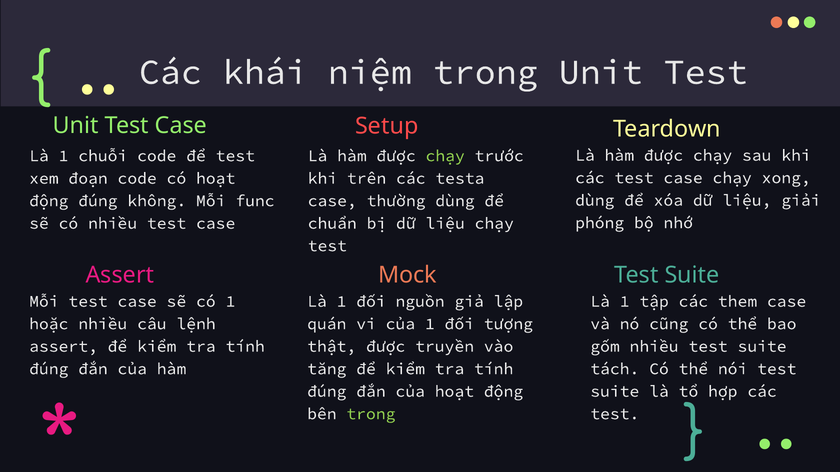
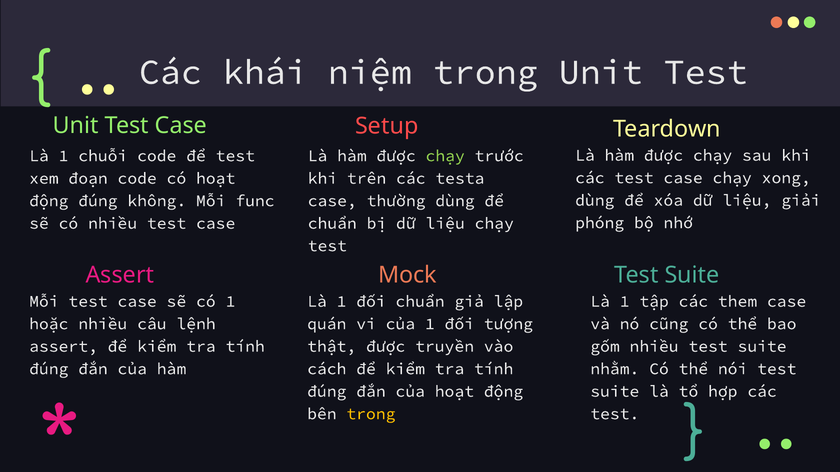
đối nguồn: nguồn -> chuẩn (420, 302)
tăng: tăng -> cách (327, 369)
tách: tách -> nhằm (615, 369)
trong colour: light green -> yellow (371, 414)
